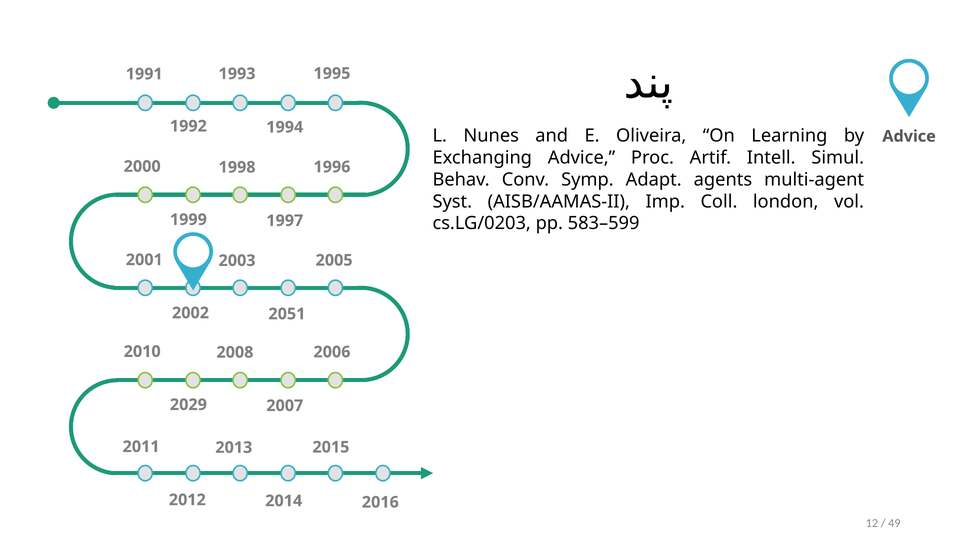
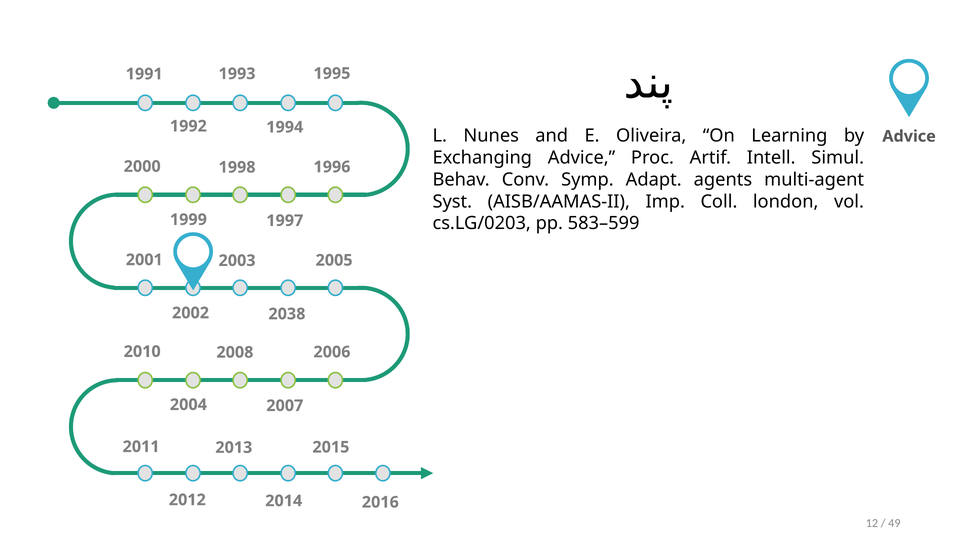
2051: 2051 -> 2038 (287, 314)
2029: 2029 -> 2004 (188, 405)
